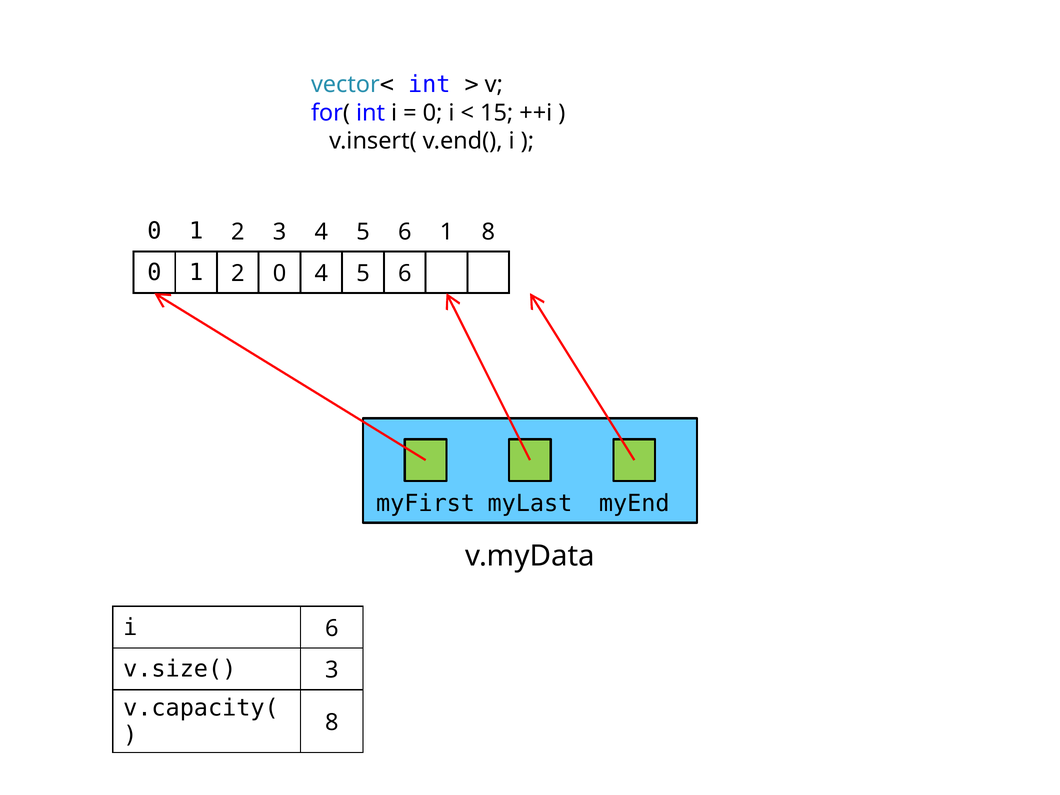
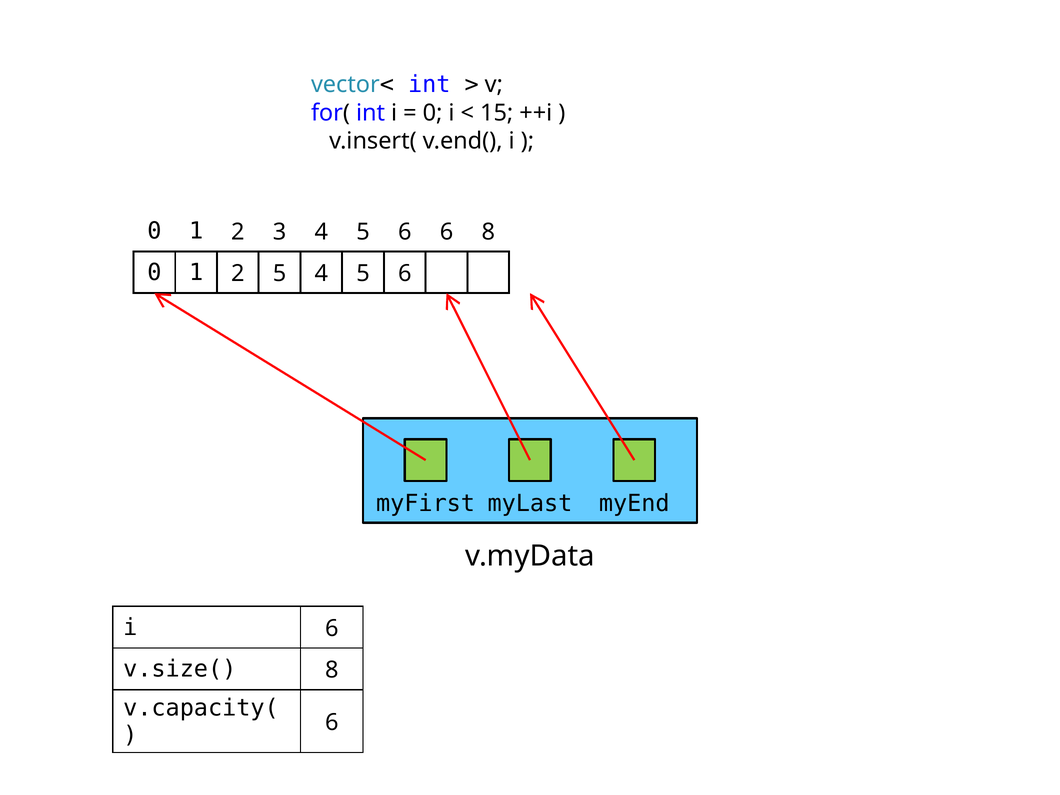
6 1: 1 -> 6 (447, 232)
2 0: 0 -> 5 (280, 274)
v.size( 3: 3 -> 8 (332, 670)
8: 8 -> 6 (332, 722)
